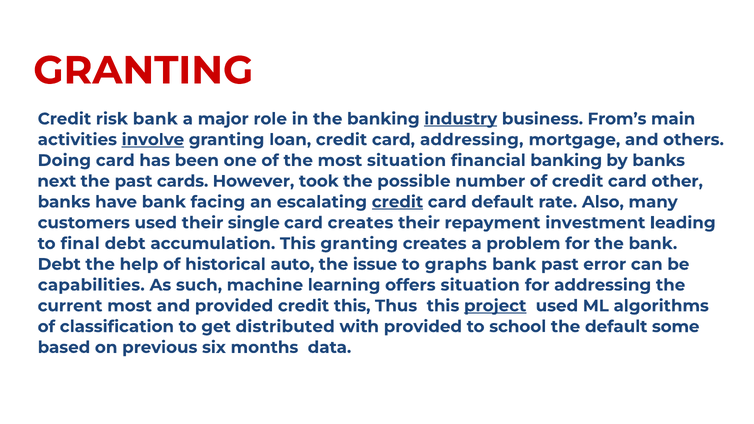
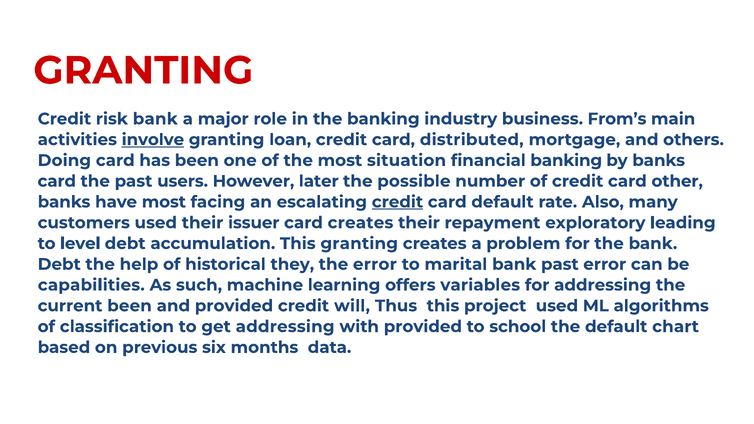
industry underline: present -> none (461, 119)
card addressing: addressing -> distributed (472, 140)
next: next -> card (57, 181)
cards: cards -> users (183, 181)
took: took -> later (319, 181)
have bank: bank -> most (164, 202)
single: single -> issuer (254, 223)
investment: investment -> exploratory (595, 223)
final: final -> level (80, 244)
auto: auto -> they (292, 264)
the issue: issue -> error (375, 264)
graphs: graphs -> marital (456, 264)
offers situation: situation -> variables (480, 285)
current most: most -> been (130, 306)
credit this: this -> will (352, 306)
project underline: present -> none (495, 306)
get distributed: distributed -> addressing (285, 327)
some: some -> chart (676, 327)
